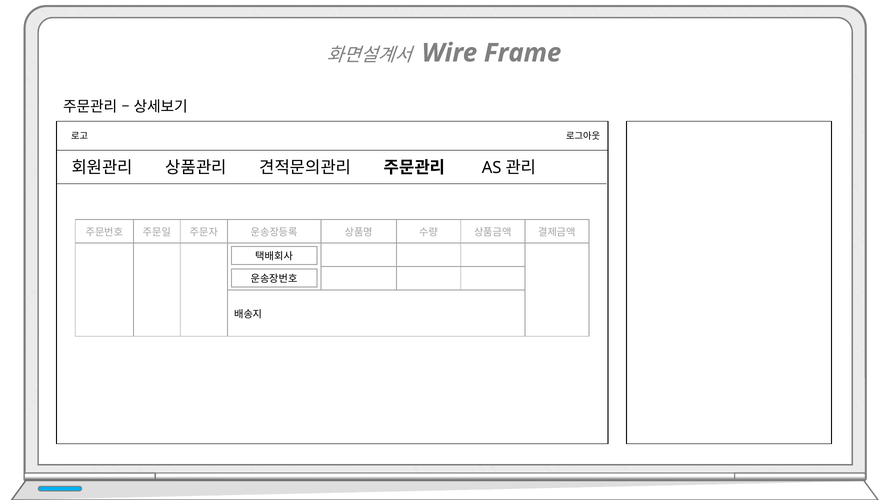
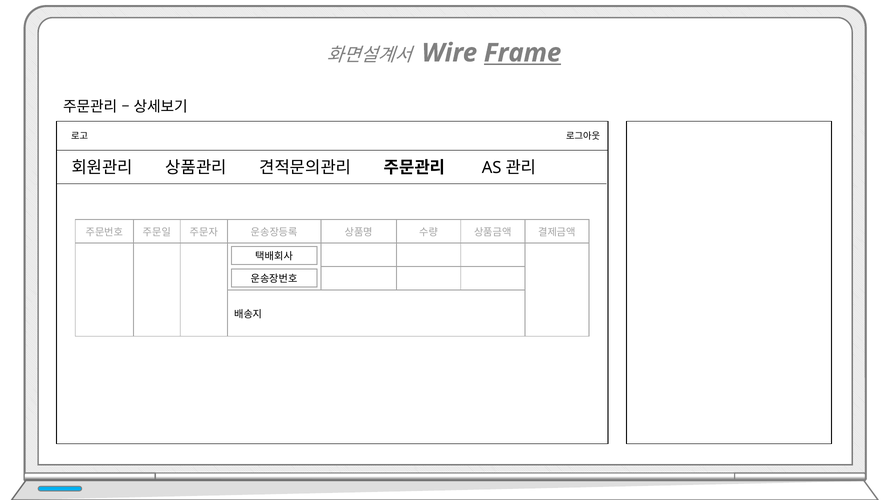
Frame underline: none -> present (523, 53)
